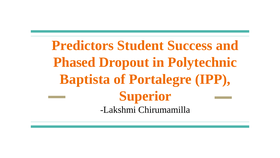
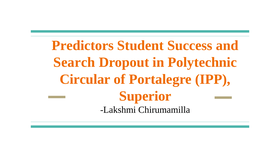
Phased: Phased -> Search (74, 62)
Baptista: Baptista -> Circular (85, 79)
